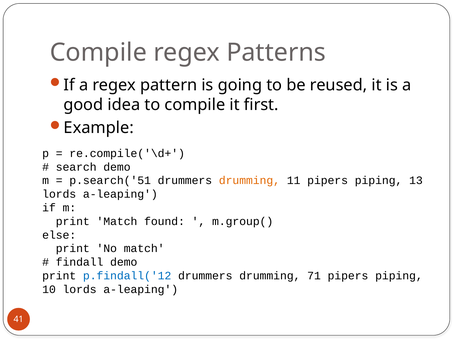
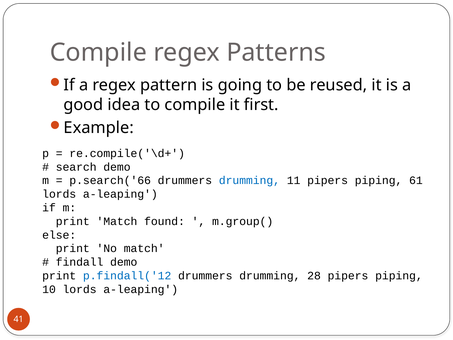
p.search('51: p.search('51 -> p.search('66 (110, 180)
drumming colour: orange -> blue (249, 180)
13: 13 -> 61 (416, 180)
71: 71 -> 28 (314, 276)
